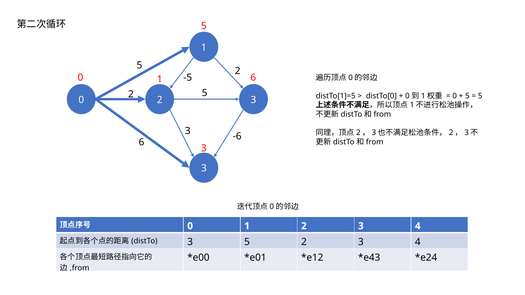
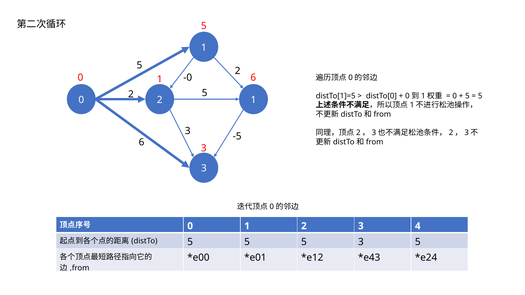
-5: -5 -> -0 (188, 78)
3: 3 -> 1 (253, 100)
-6: -6 -> -5 (237, 136)
3: 3 -> 5 (190, 242)
2: 2 -> 5 (304, 242)
4: 4 -> 5 (418, 242)
